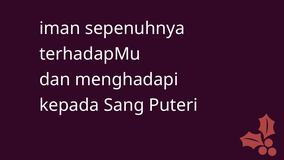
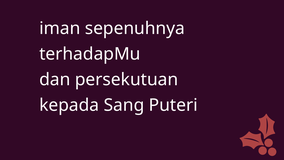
menghadapi: menghadapi -> persekutuan (127, 79)
